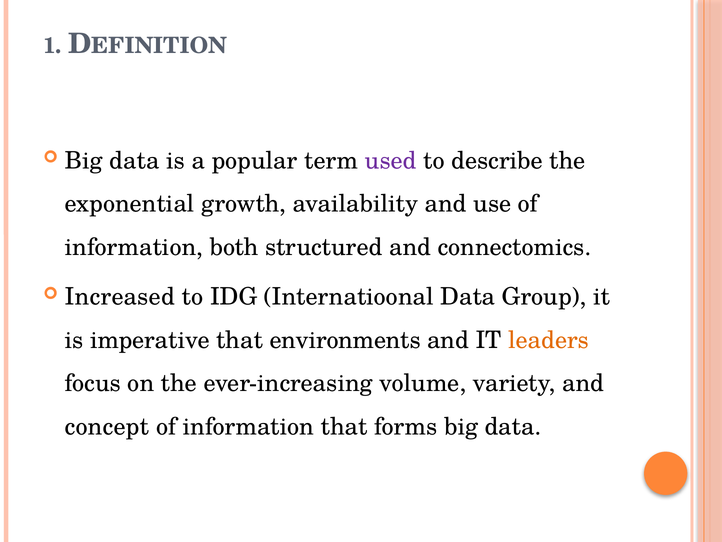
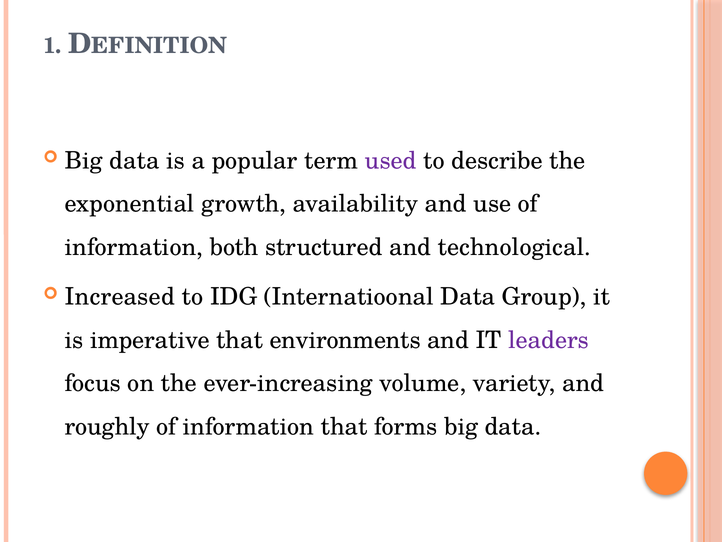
connectomics: connectomics -> technological (514, 247)
leaders colour: orange -> purple (549, 340)
concept: concept -> roughly (107, 426)
